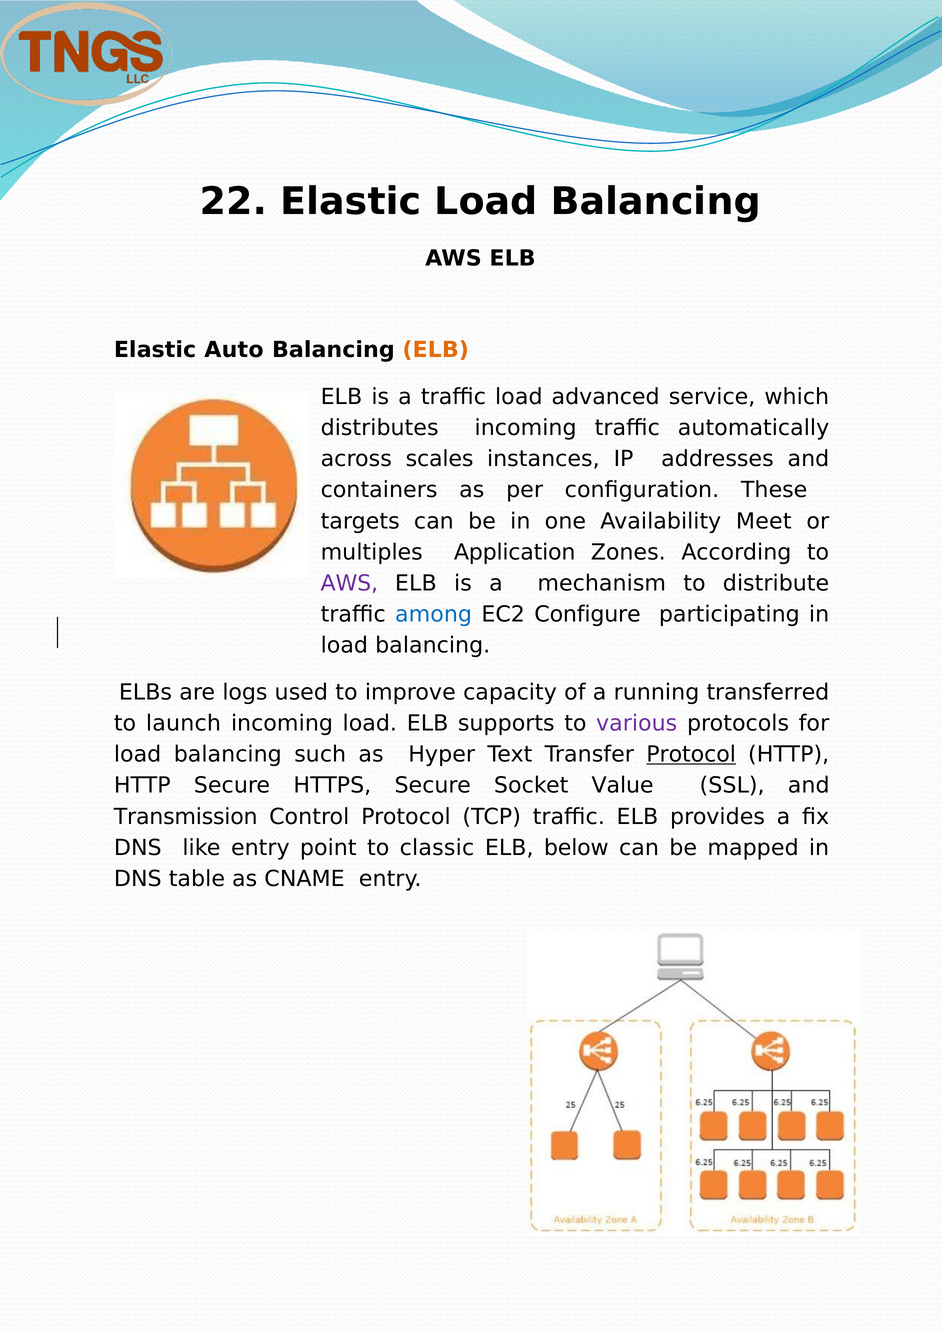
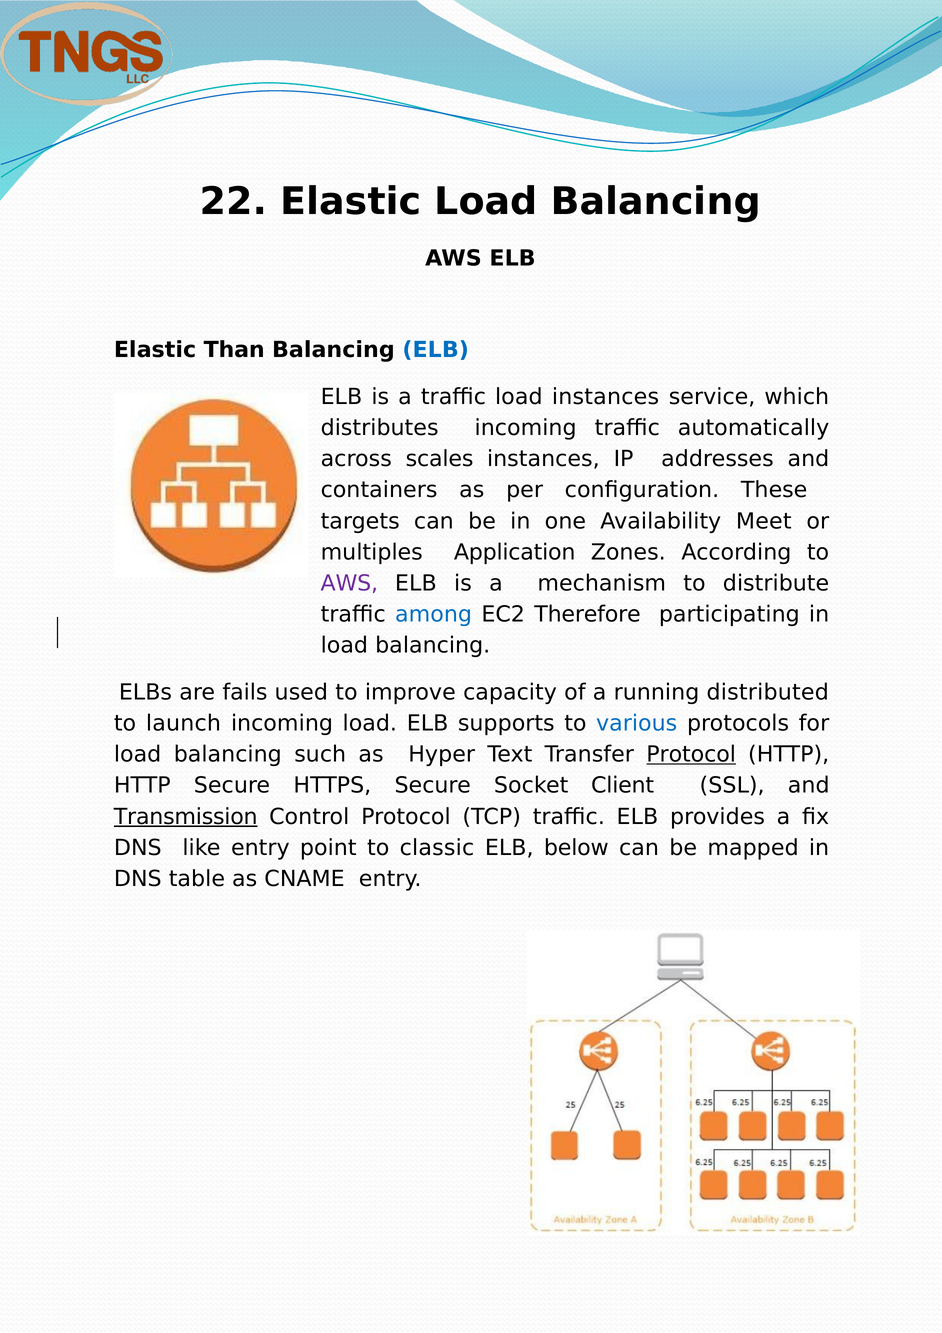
Auto: Auto -> Than (234, 350)
ELB colour: orange -> blue (436, 350)
load advanced: advanced -> instances (605, 397)
Configure: Configure -> Therefore (588, 615)
logs: logs -> fails (245, 692)
transferred: transferred -> distributed (768, 692)
various colour: purple -> blue (637, 723)
Value: Value -> Client (623, 786)
Transmission underline: none -> present (186, 817)
